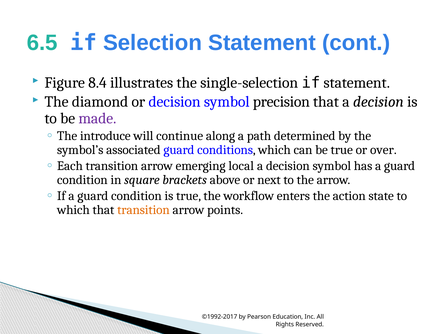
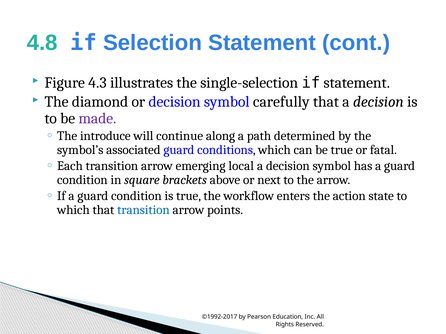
6.5: 6.5 -> 4.8 (42, 43)
8.4: 8.4 -> 4.3 (97, 83)
precision: precision -> carefully (281, 102)
over: over -> fatal (383, 150)
transition colour: orange -> blue (143, 210)
